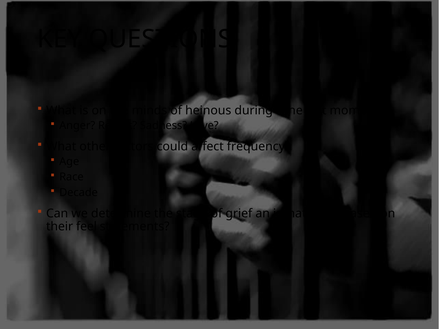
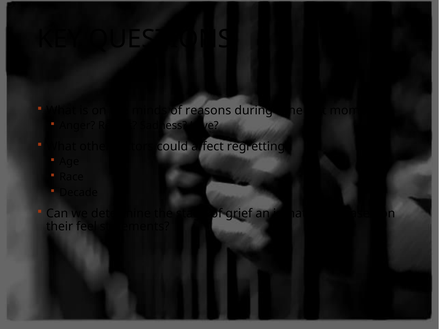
heinous: heinous -> reasons (208, 111)
frequency: frequency -> regretting (259, 147)
